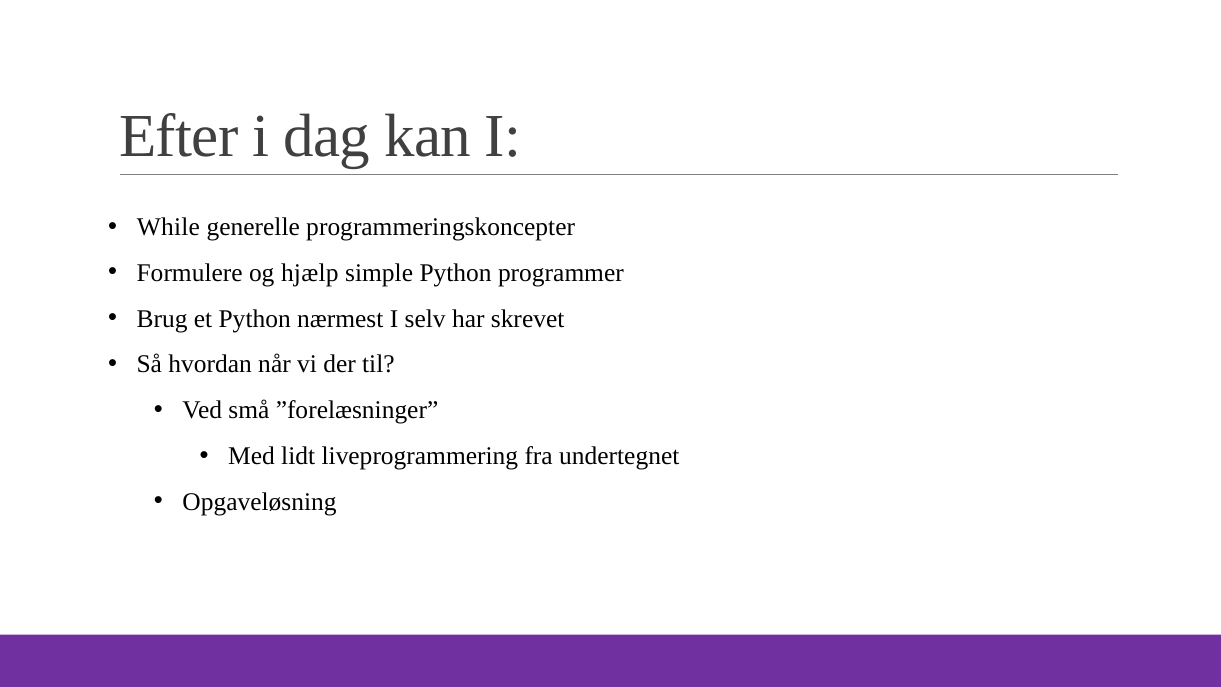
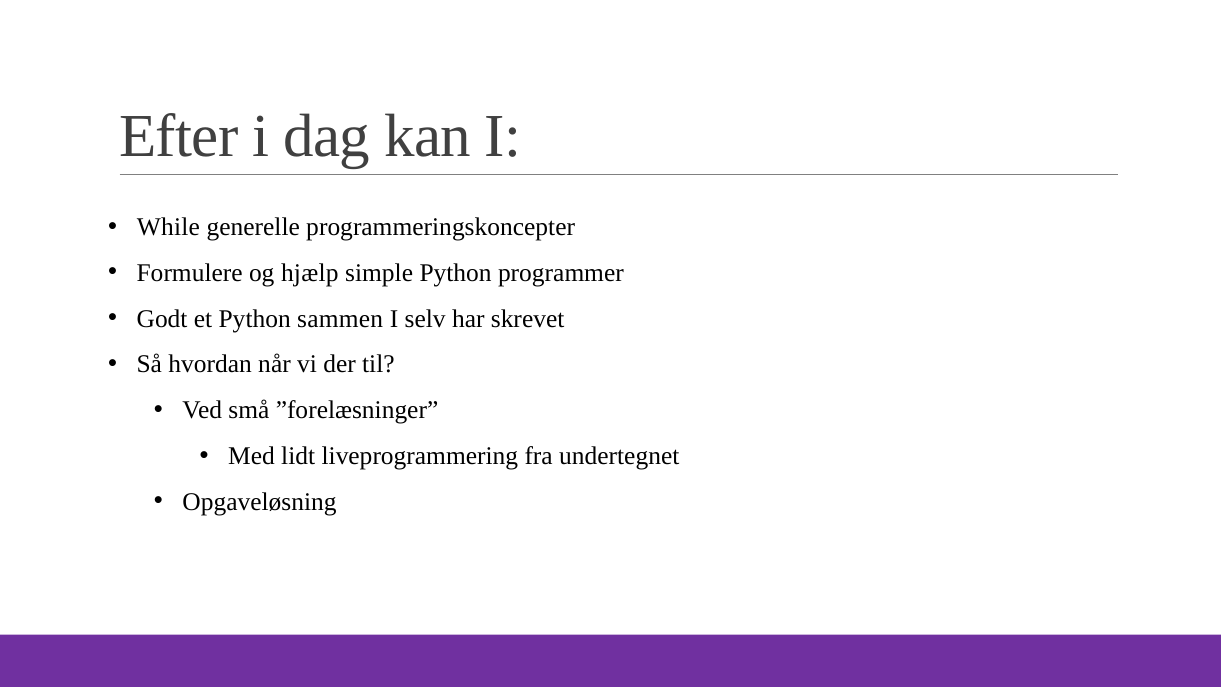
Brug: Brug -> Godt (162, 319)
nærmest: nærmest -> sammen (340, 319)
